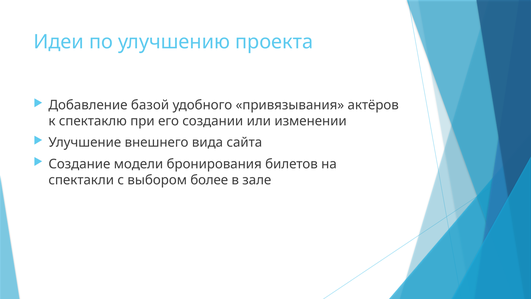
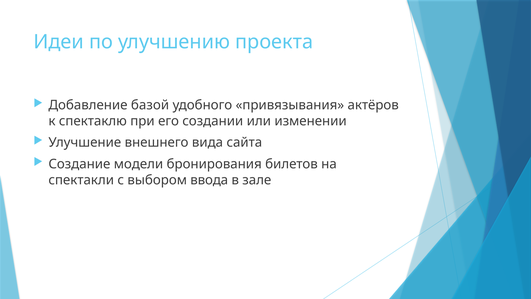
более: более -> ввода (209, 180)
